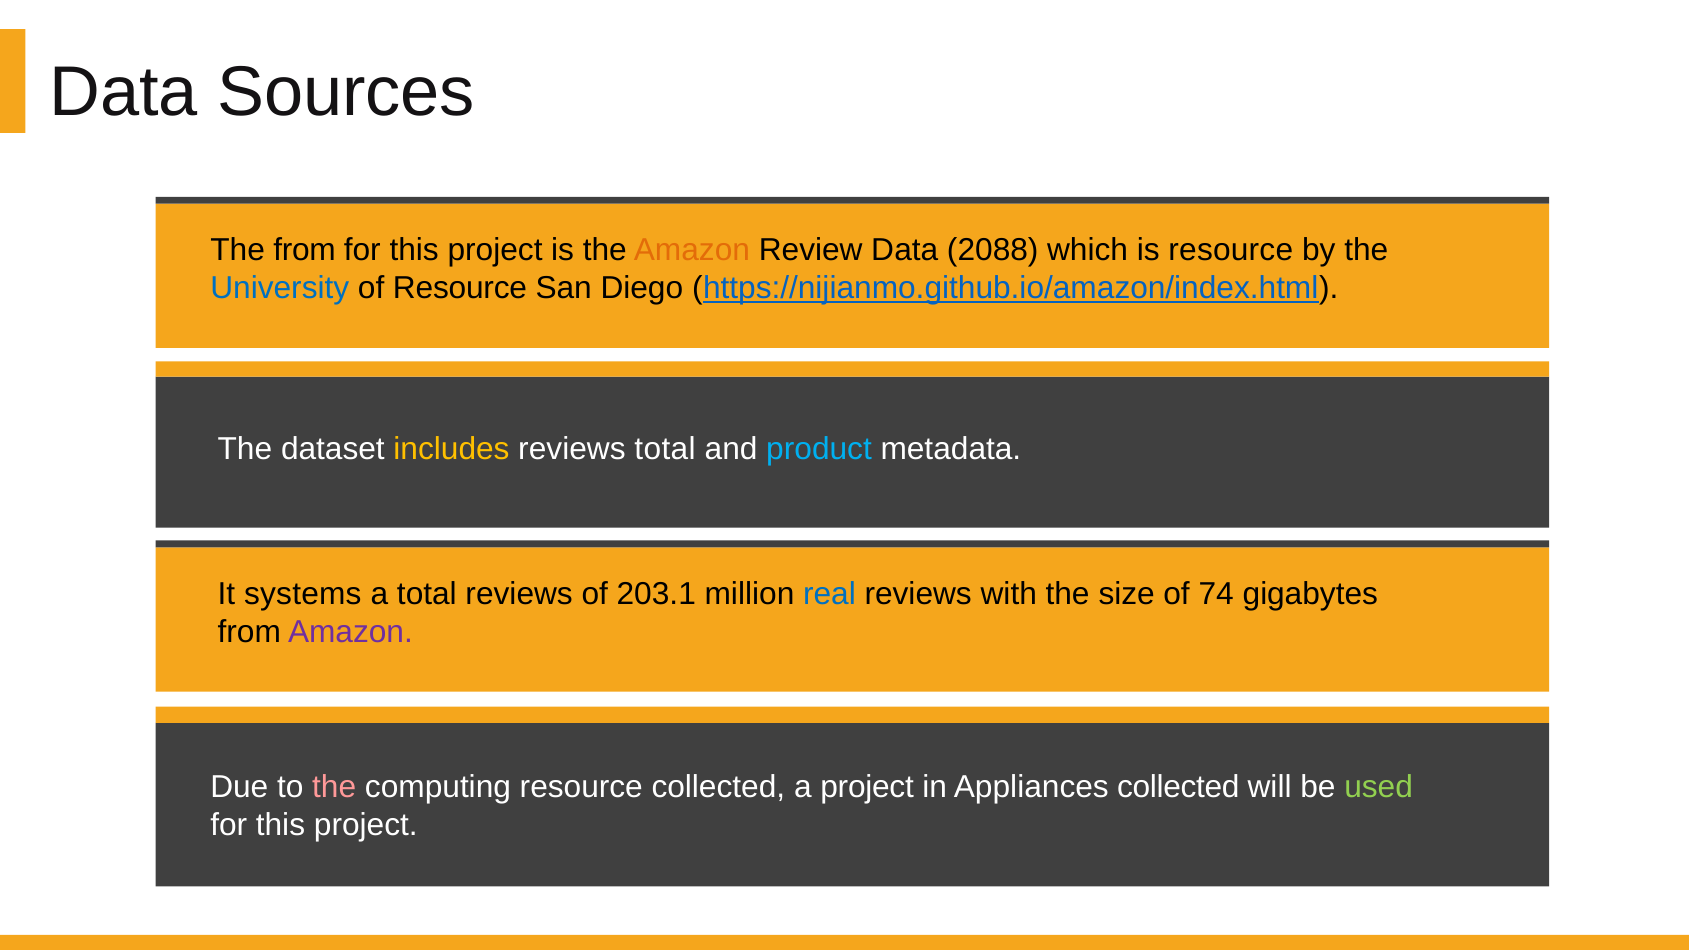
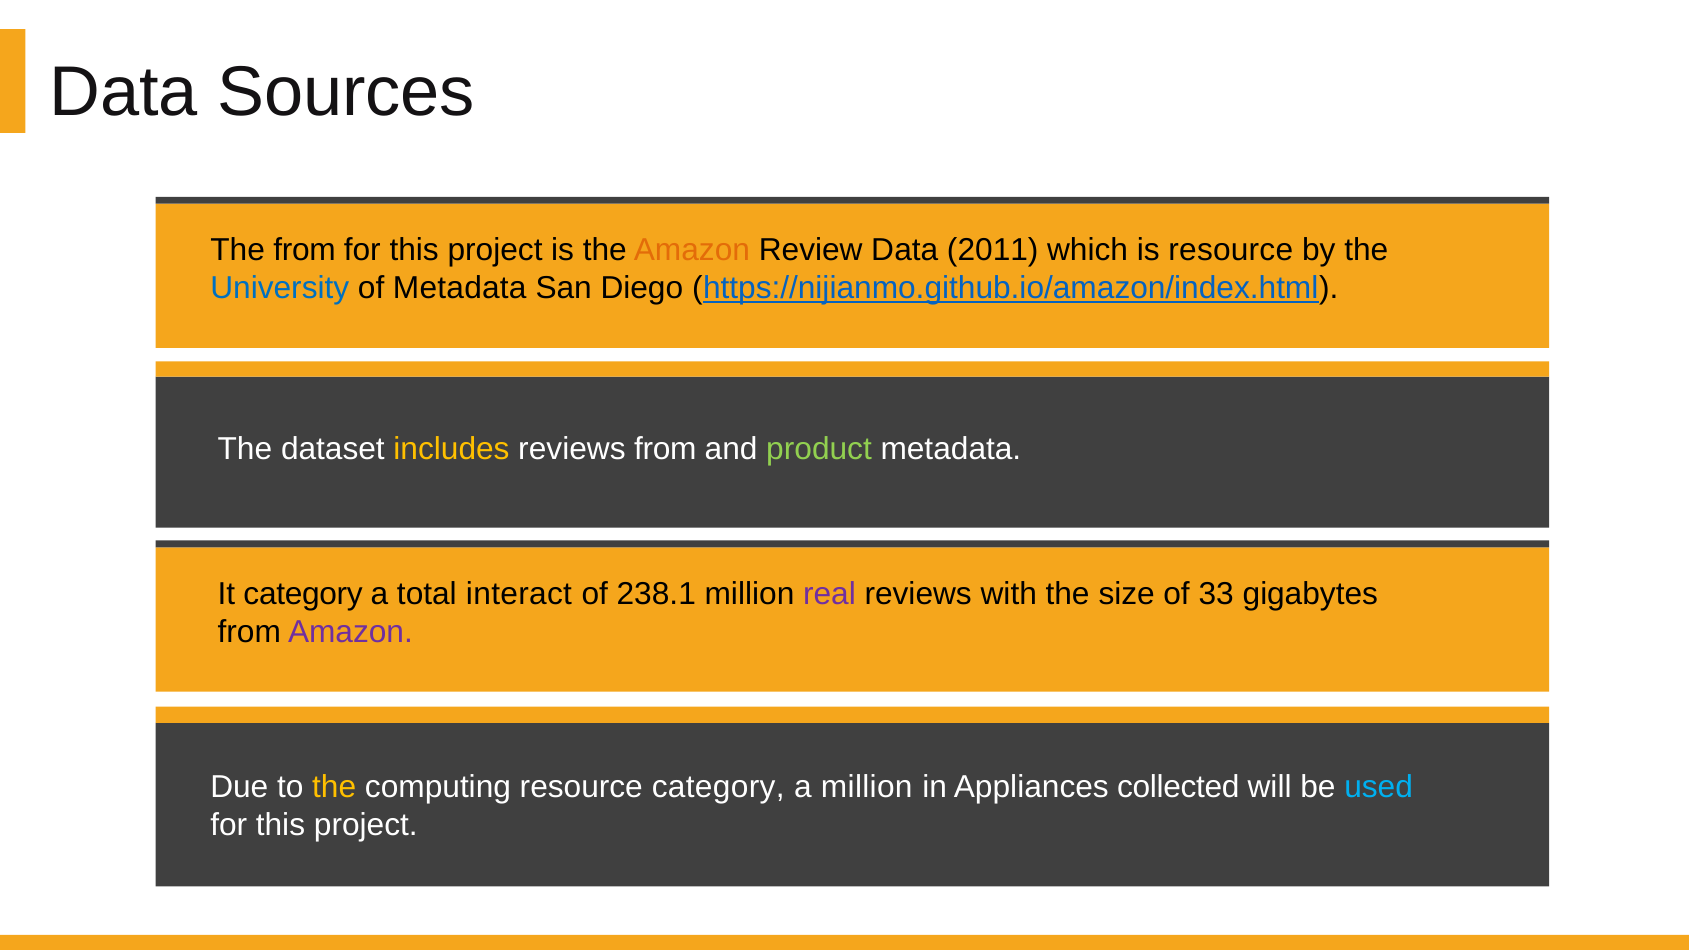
2088: 2088 -> 2011 (993, 250)
of Resource: Resource -> Metadata (460, 288)
reviews total: total -> from (665, 449)
product colour: light blue -> light green (819, 449)
It systems: systems -> category (303, 594)
total reviews: reviews -> interact (519, 594)
203.1: 203.1 -> 238.1 (656, 594)
real colour: blue -> purple (829, 594)
74: 74 -> 33 (1216, 594)
the colour: pink -> yellow (334, 787)
resource collected: collected -> category (718, 787)
a project: project -> million (867, 787)
used colour: light green -> light blue (1379, 787)
